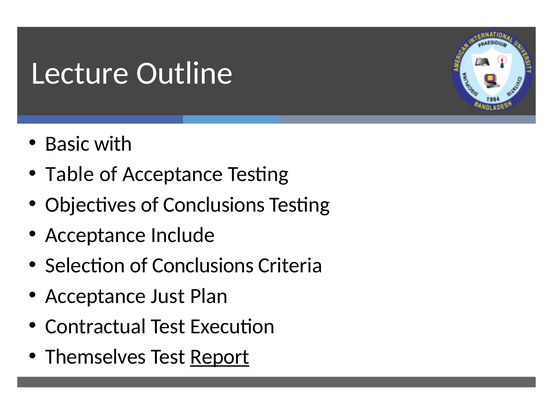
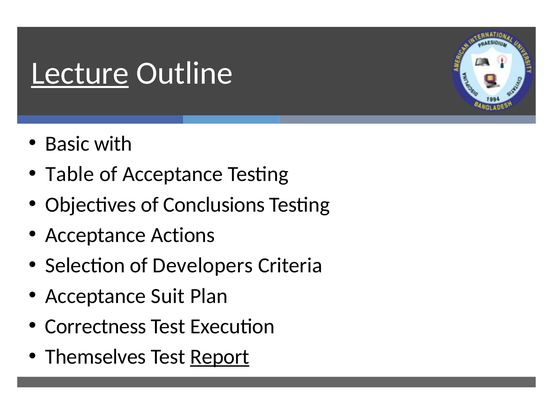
Lecture underline: none -> present (80, 73)
Include: Include -> Actions (183, 235)
Selection of Conclusions: Conclusions -> Developers (203, 265)
Just: Just -> Suit (168, 296)
Contractual: Contractual -> Correctness (96, 326)
